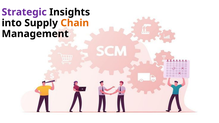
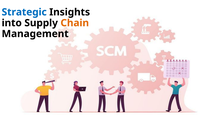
Strategic colour: purple -> blue (24, 12)
